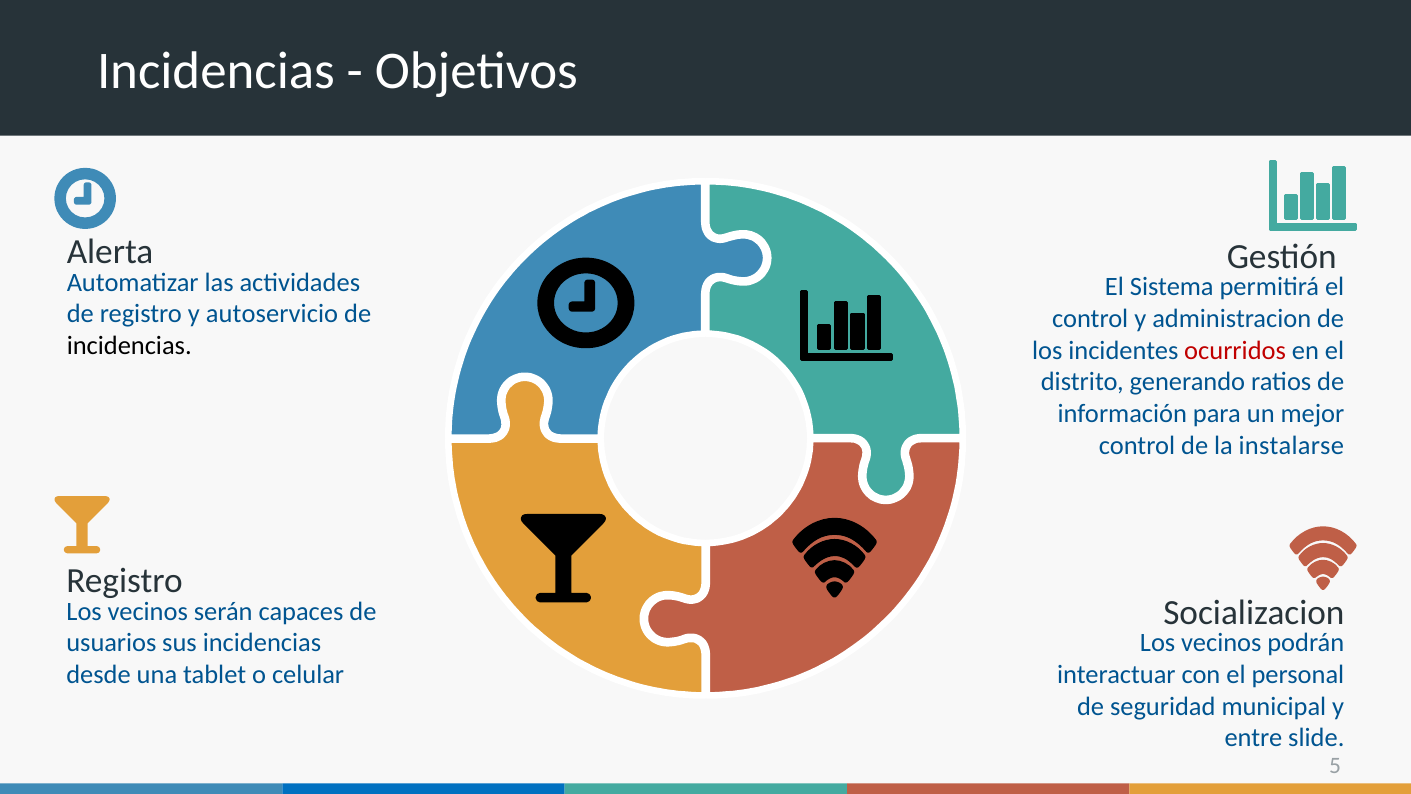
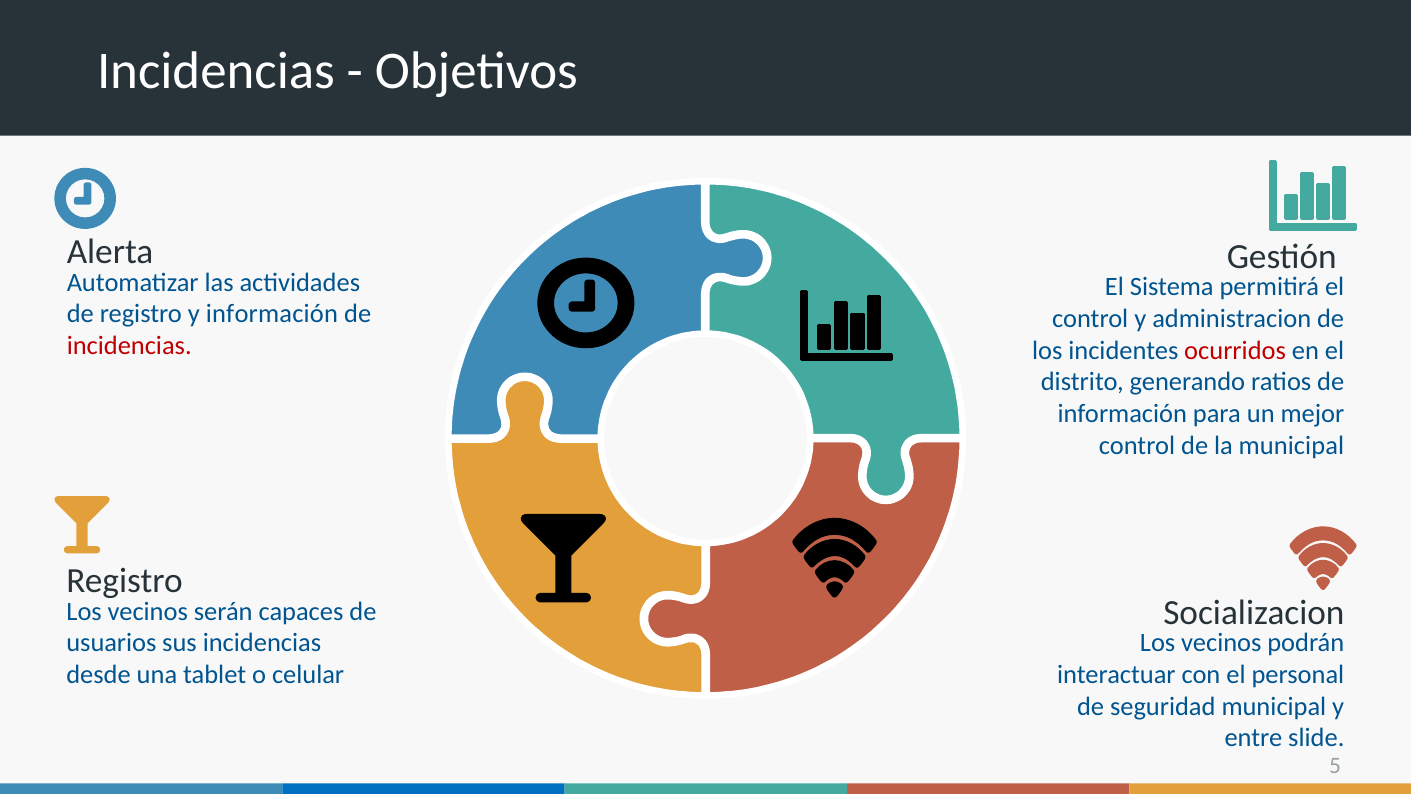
y autoservicio: autoservicio -> información (272, 314)
incidencias colour: black -> red (129, 346)
la instalarse: instalarse -> municipal (1291, 446)
